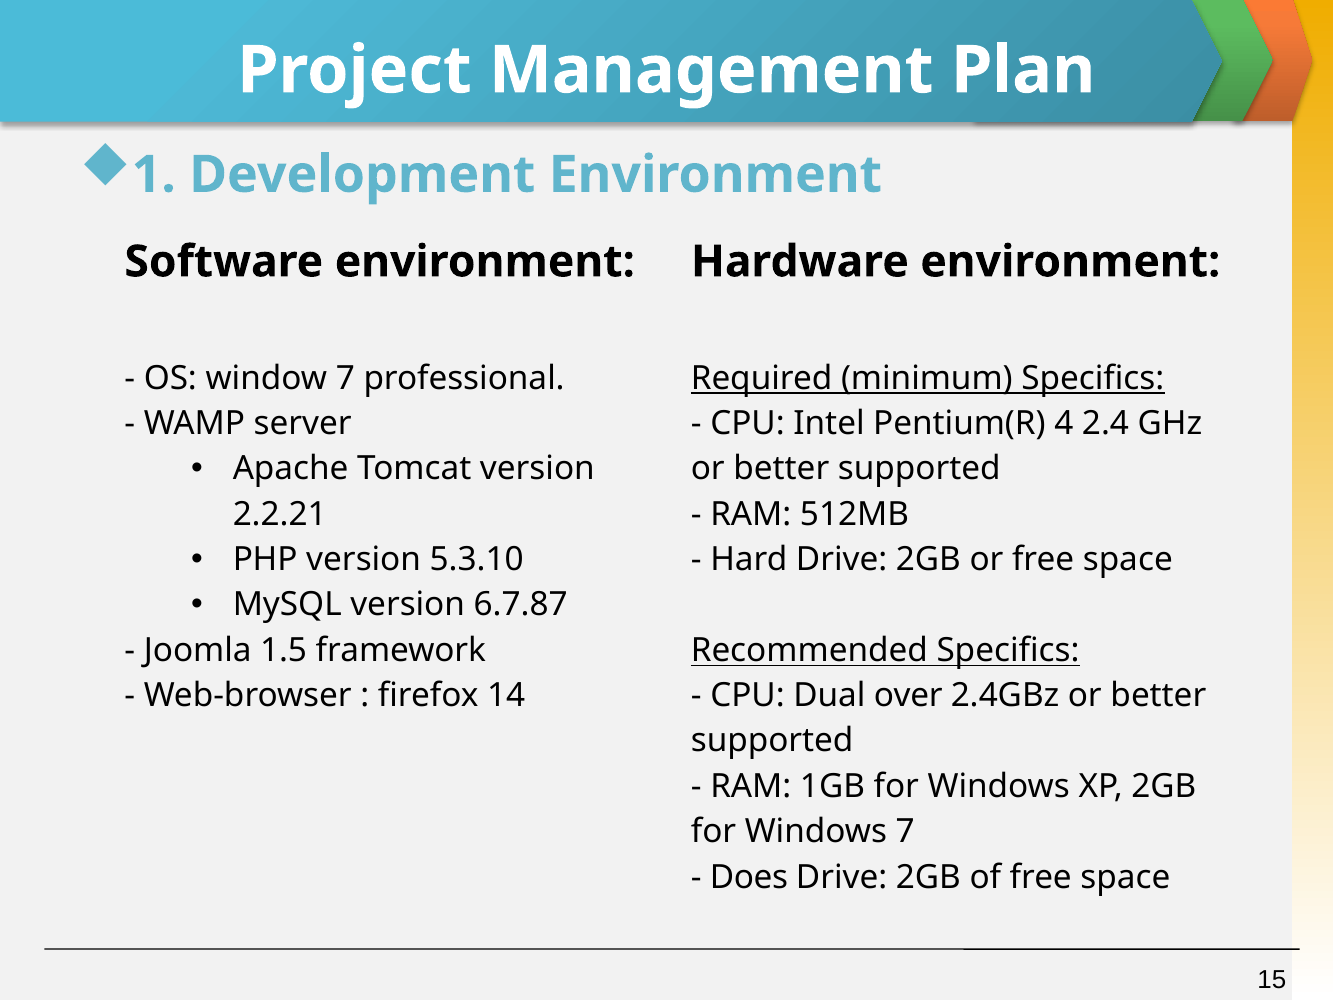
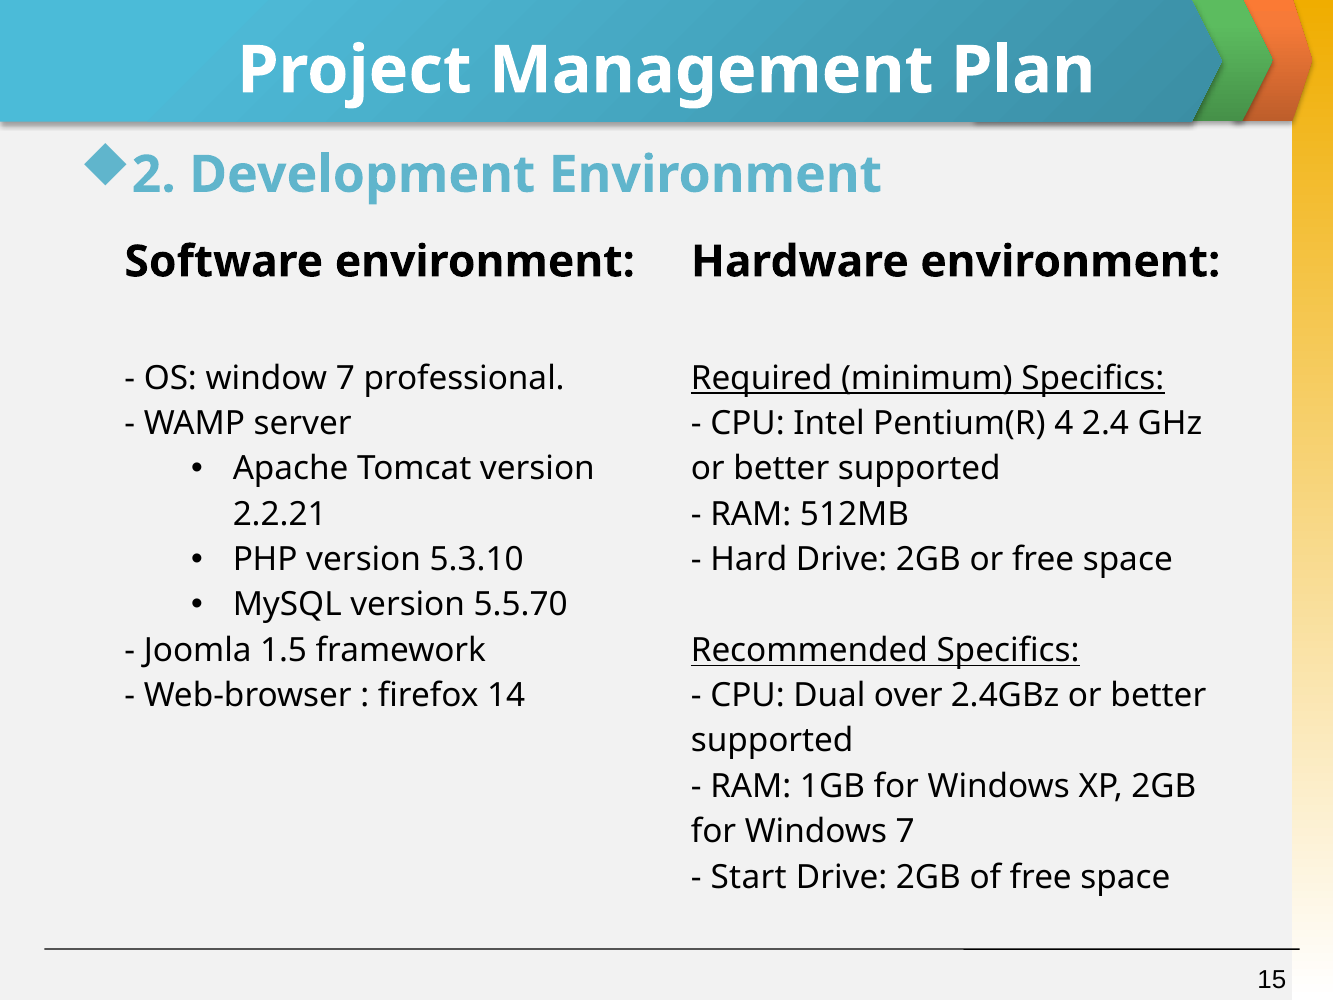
1: 1 -> 2 (154, 175)
6.7.87: 6.7.87 -> 5.5.70 (521, 605)
Does: Does -> Start (749, 877)
